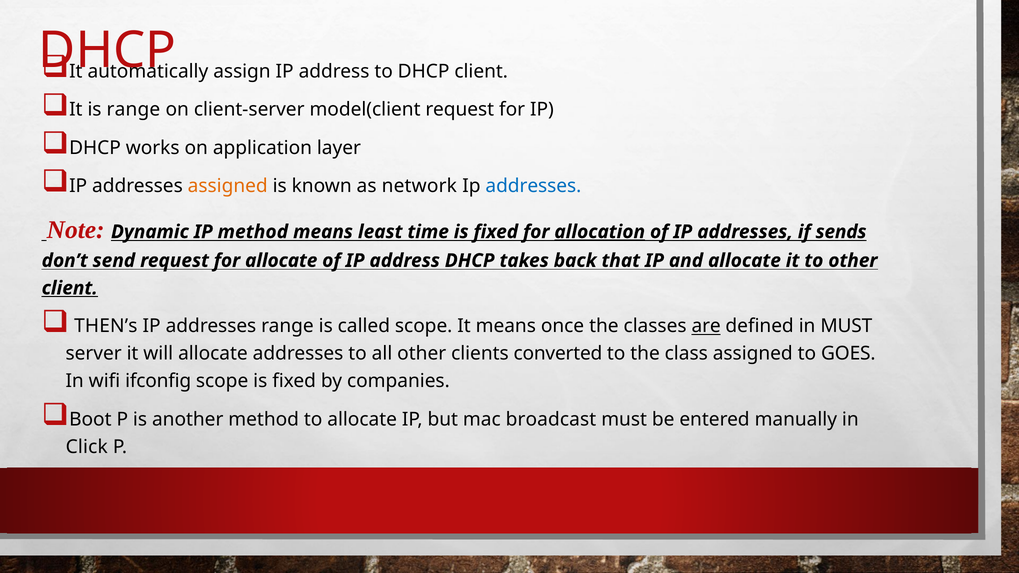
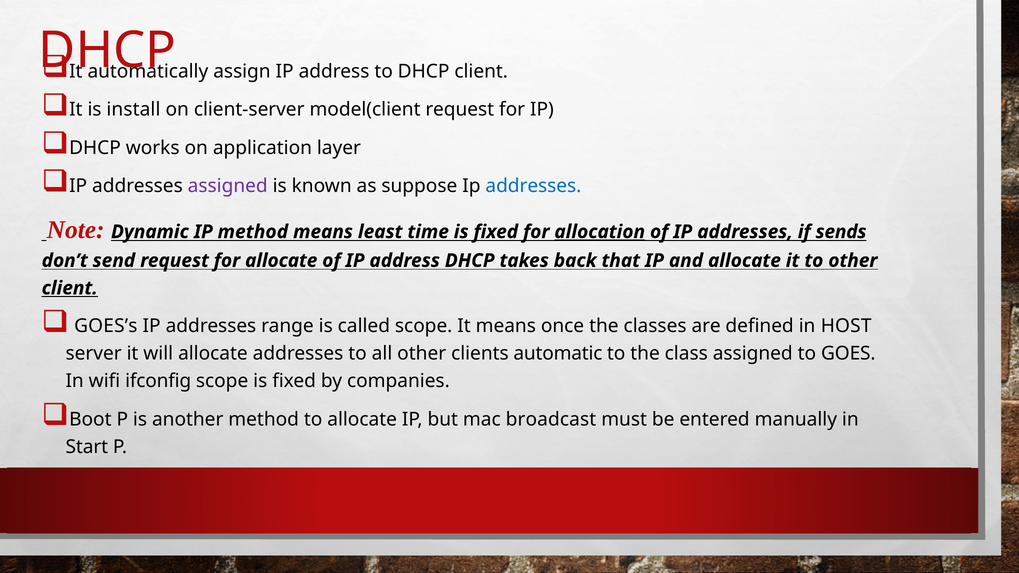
is range: range -> install (133, 110)
assigned colour: orange -> purple (228, 186)
network: network -> suppose (419, 186)
THEN’s: THEN’s -> GOES’s (106, 326)
are underline: present -> none (706, 326)
in MUST: MUST -> HOST (846, 326)
converted: converted -> automatic (558, 354)
Click: Click -> Start (87, 447)
